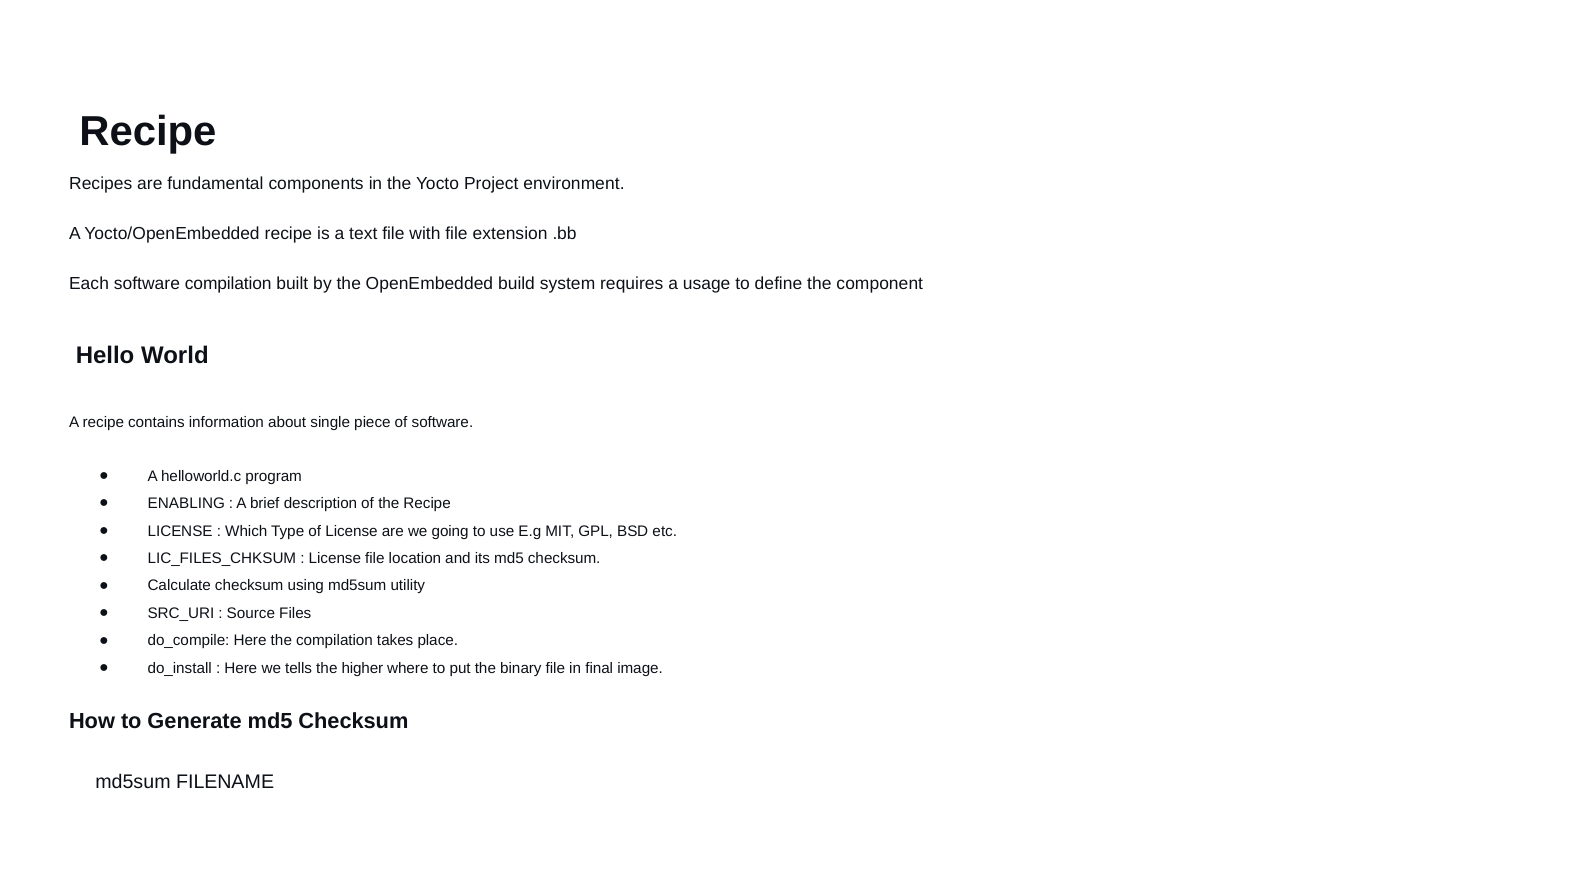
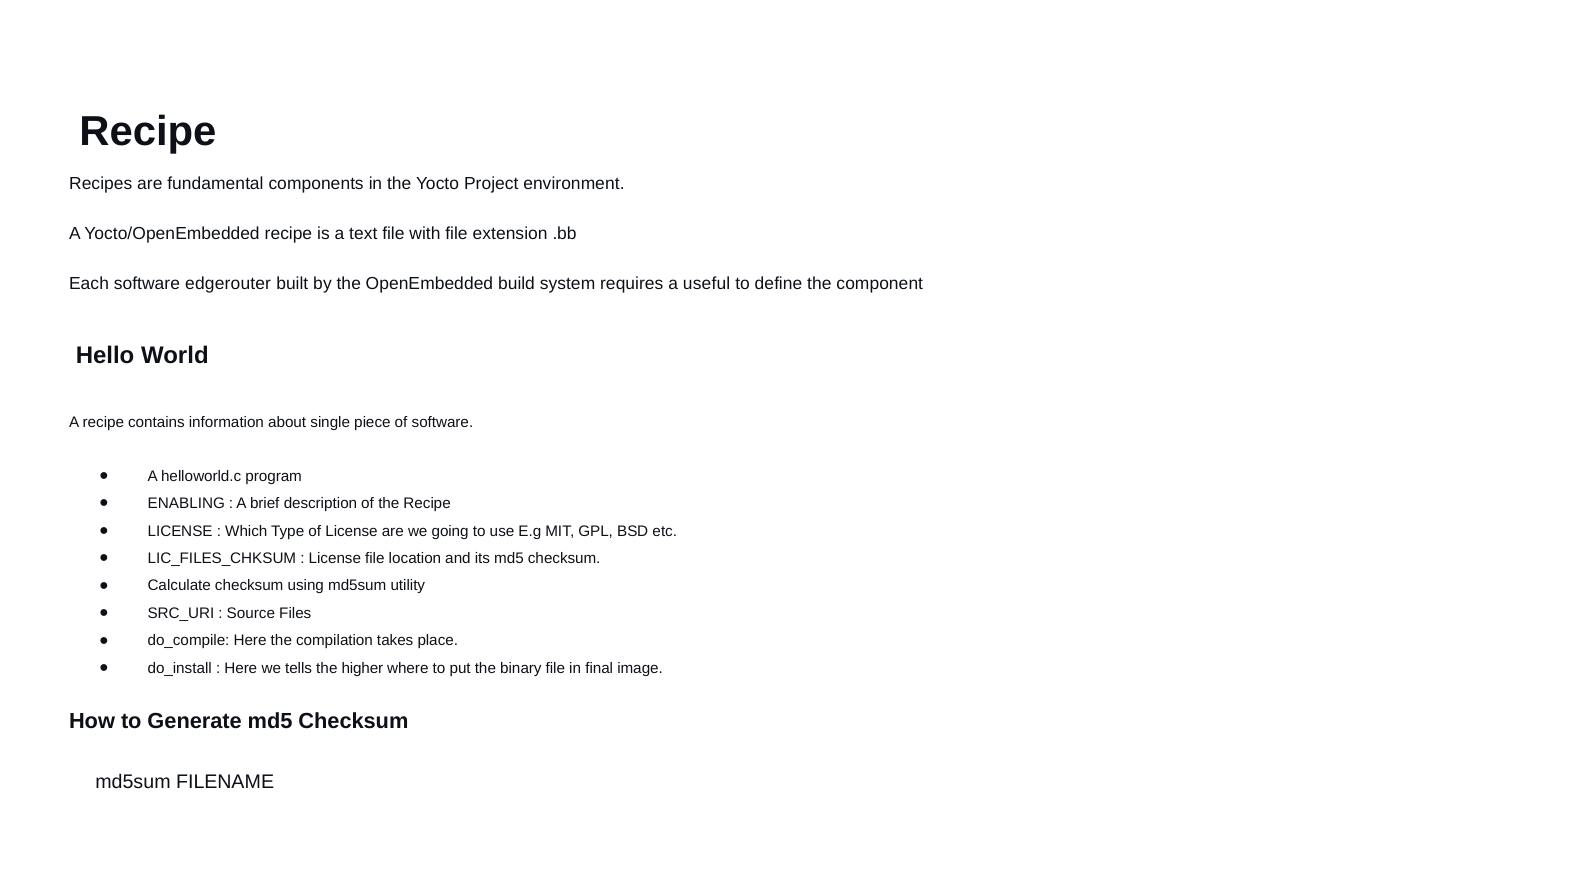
software compilation: compilation -> edgerouter (228, 284)
usage: usage -> useful (707, 284)
